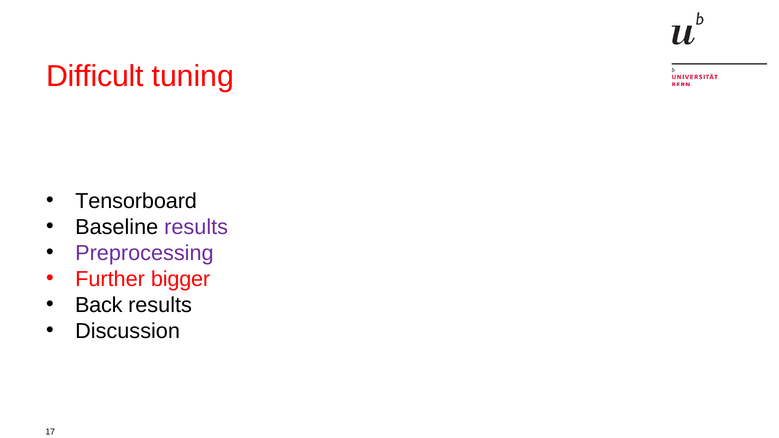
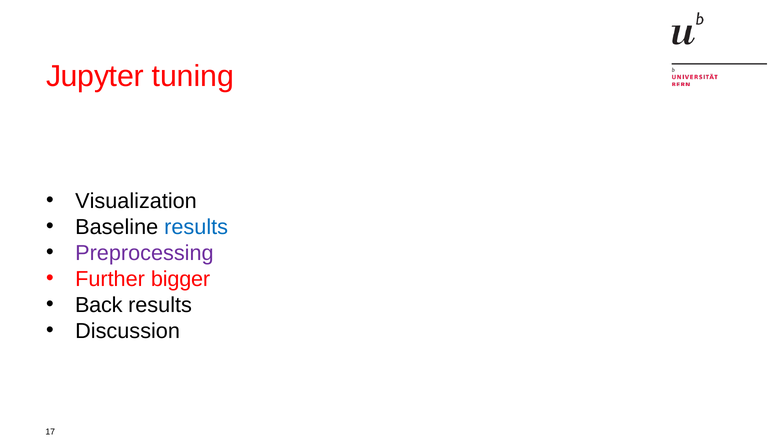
Difficult: Difficult -> Jupyter (95, 77)
Tensorboard: Tensorboard -> Visualization (136, 201)
results colour: purple -> blue (196, 227)
